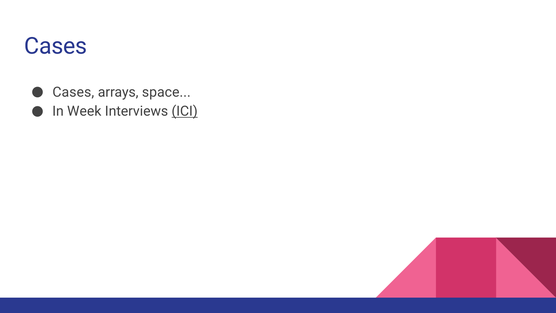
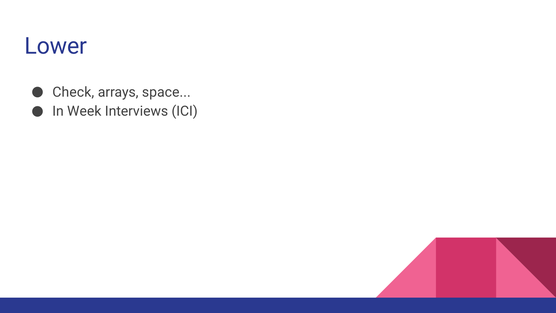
Cases: Cases -> Lower (56, 46)
Cases: Cases -> Check (73, 92)
ICI underline: present -> none (185, 111)
